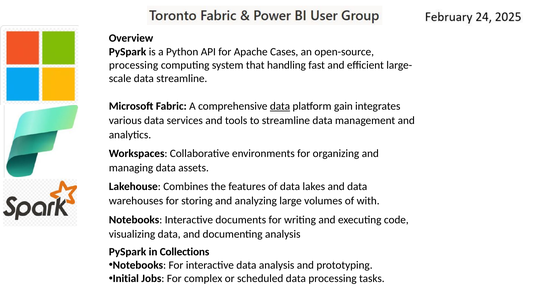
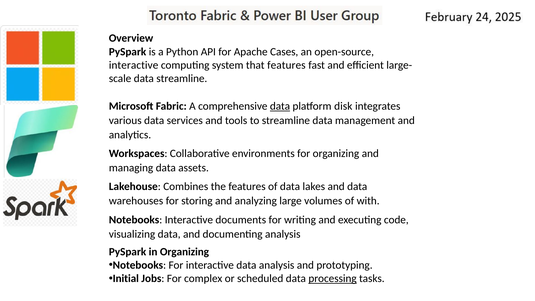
processing: processing -> interactive (134, 65)
that handling: handling -> features (286, 65)
gain: gain -> disk (343, 106)
in Collections: Collections -> Organizing (184, 252)
processing underline: none -> present (333, 279)
